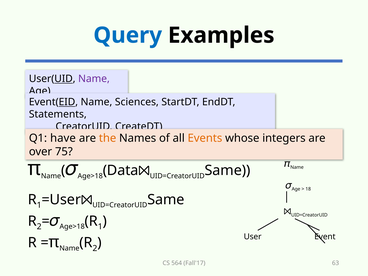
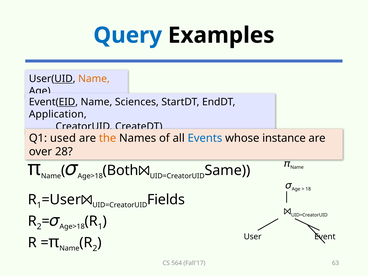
Name colour: purple -> orange (94, 79)
Statements: Statements -> Application (58, 114)
have: have -> used (63, 138)
Events colour: orange -> blue (205, 138)
integers: integers -> instance (284, 138)
75: 75 -> 28 (64, 152)
Data: Data -> Both (121, 170)
Same: Same -> Fields (166, 200)
